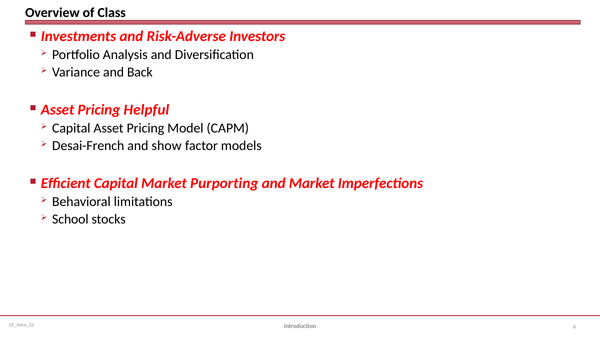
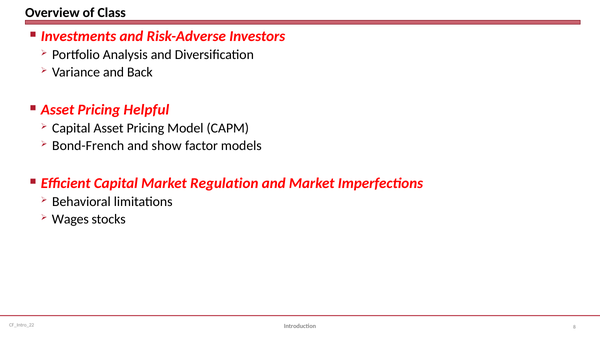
Desai-French: Desai-French -> Bond-French (88, 146)
Purporting: Purporting -> Regulation (224, 184)
School: School -> Wages (70, 219)
